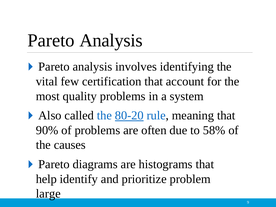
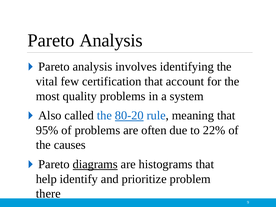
90%: 90% -> 95% (47, 130)
58%: 58% -> 22% (214, 130)
diagrams underline: none -> present (95, 164)
large: large -> there (48, 194)
